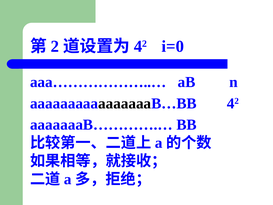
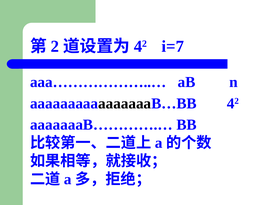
i=0: i=0 -> i=7 (173, 46)
